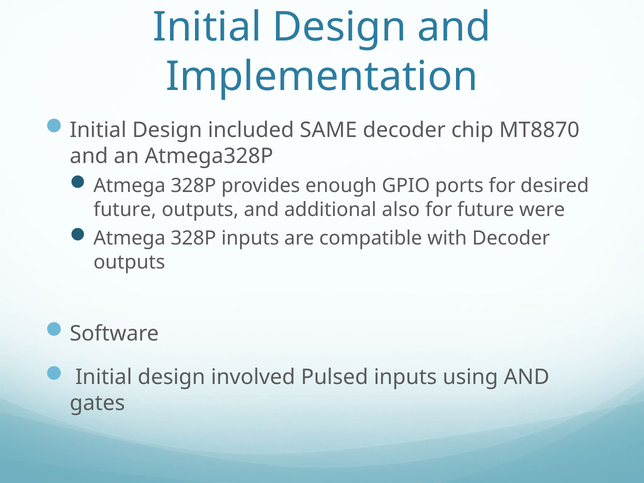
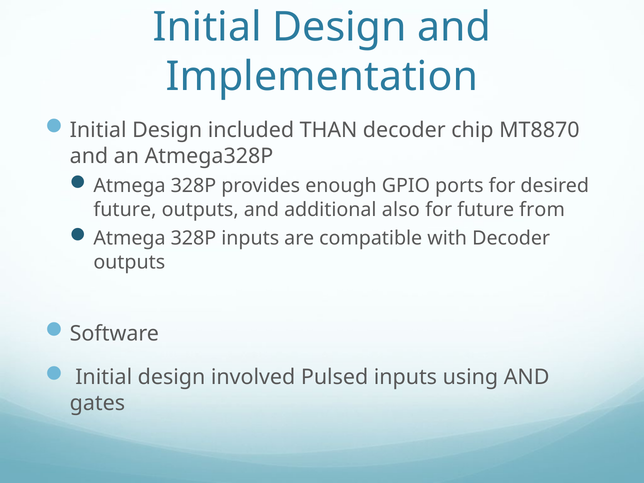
SAME: SAME -> THAN (329, 130)
were: were -> from (542, 210)
